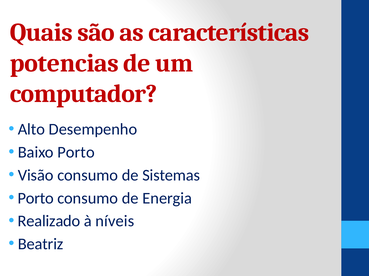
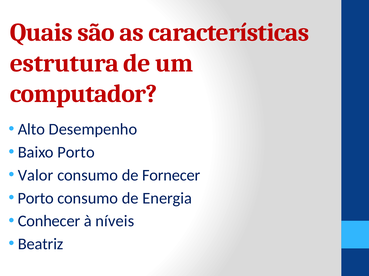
potencias: potencias -> estrutura (64, 63)
Visão: Visão -> Valor (36, 176)
Sistemas: Sistemas -> Fornecer (171, 176)
Realizado: Realizado -> Conhecer (49, 222)
